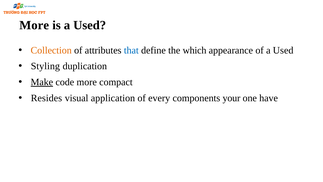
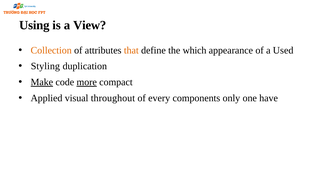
More: More -> Using (34, 25)
is a Used: Used -> View (90, 25)
that colour: blue -> orange (131, 50)
more underline: none -> present (87, 82)
Resides: Resides -> Applied (47, 98)
application: application -> throughout (113, 98)
your: your -> only (231, 98)
